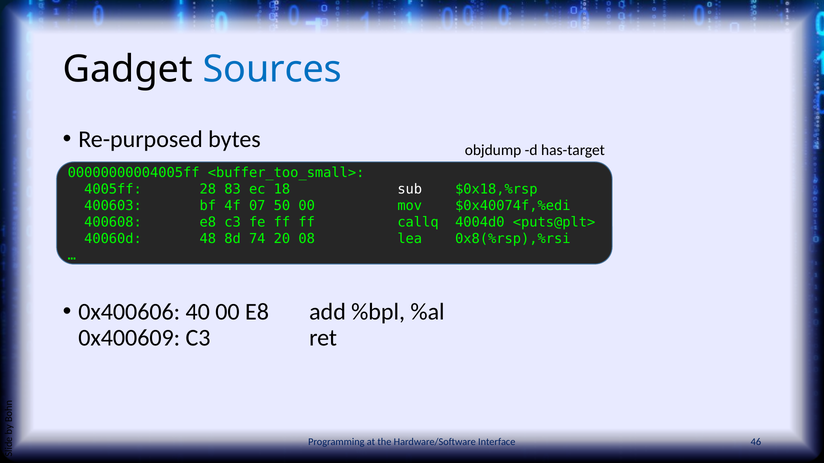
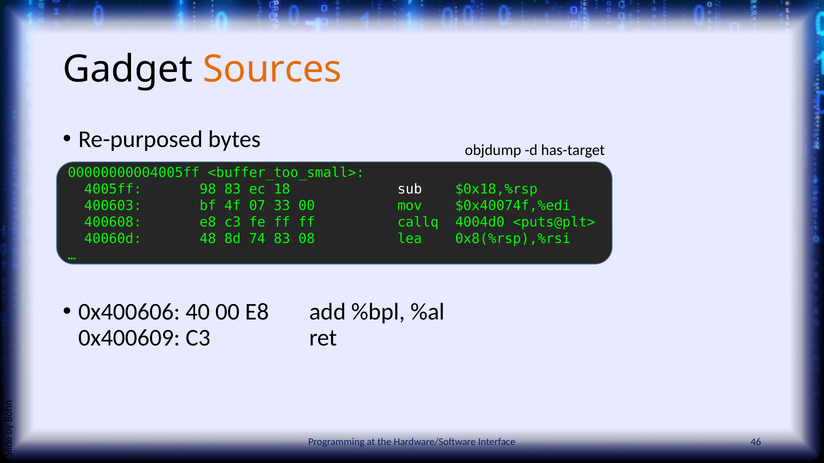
Sources colour: blue -> orange (272, 69)
28: 28 -> 98 (208, 189)
50: 50 -> 33 (282, 206)
74 20: 20 -> 83 (282, 239)
